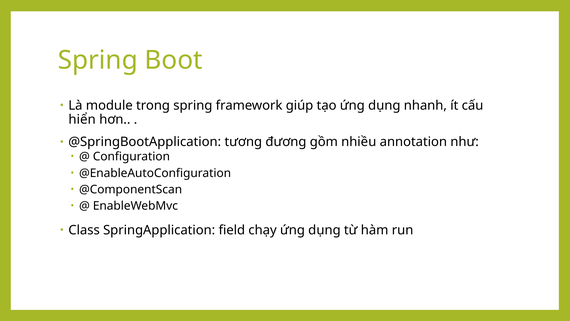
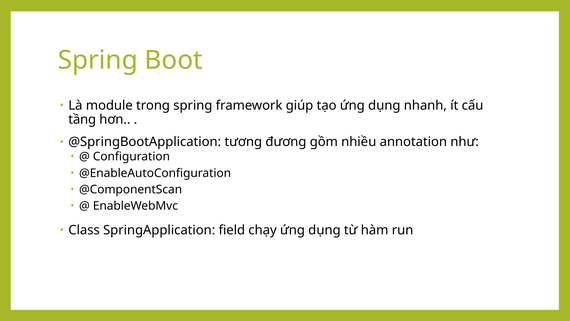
hiển: hiển -> tầng (82, 119)
